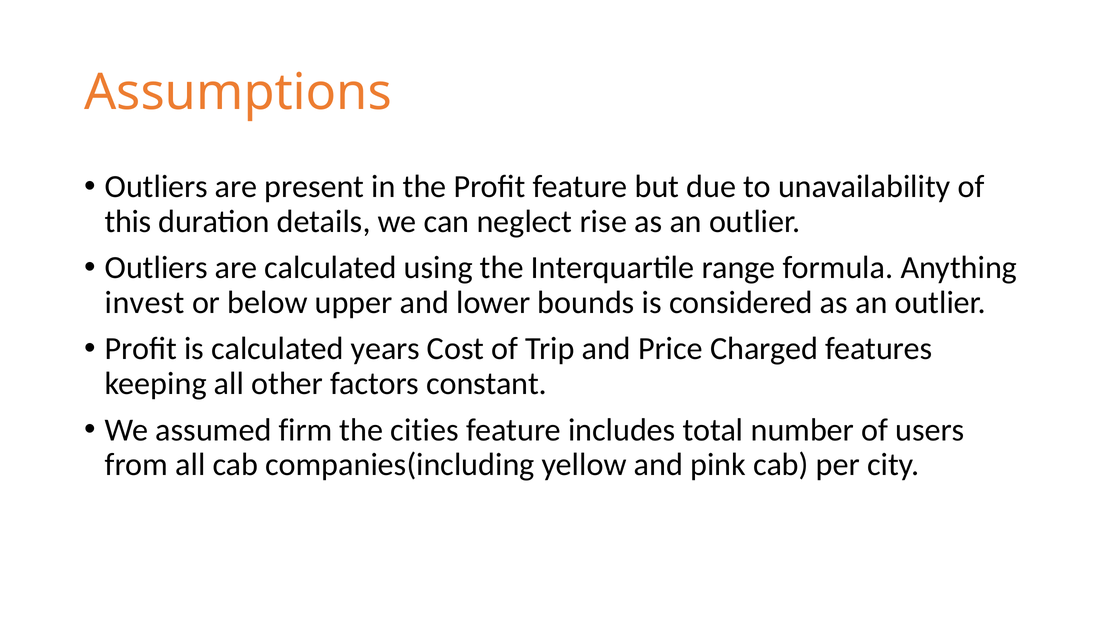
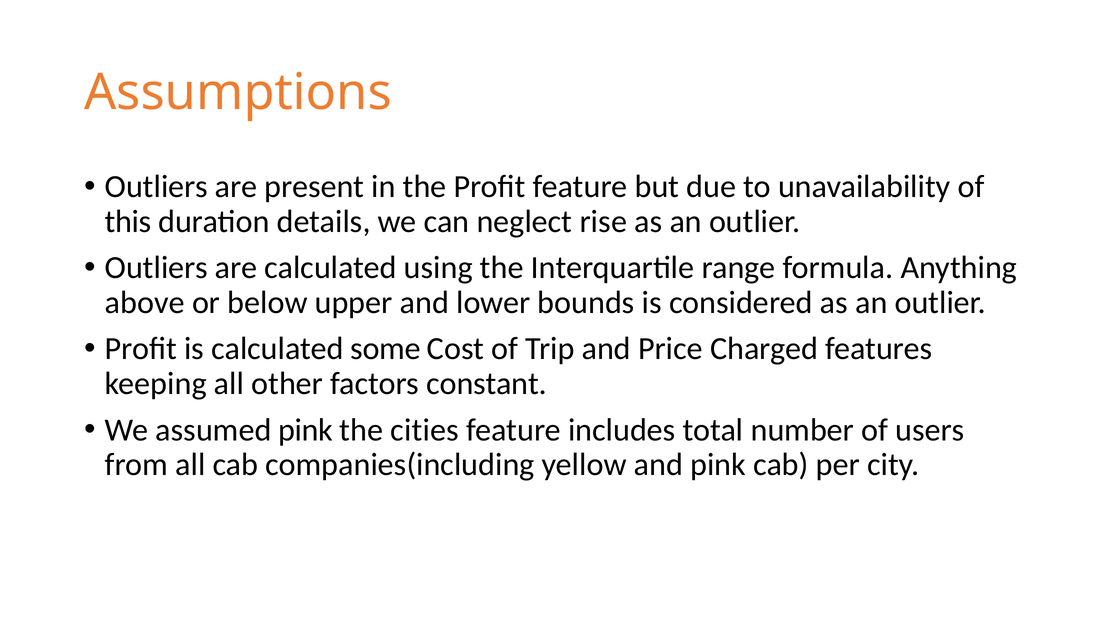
invest: invest -> above (145, 303)
years: years -> some (385, 349)
assumed firm: firm -> pink (306, 430)
